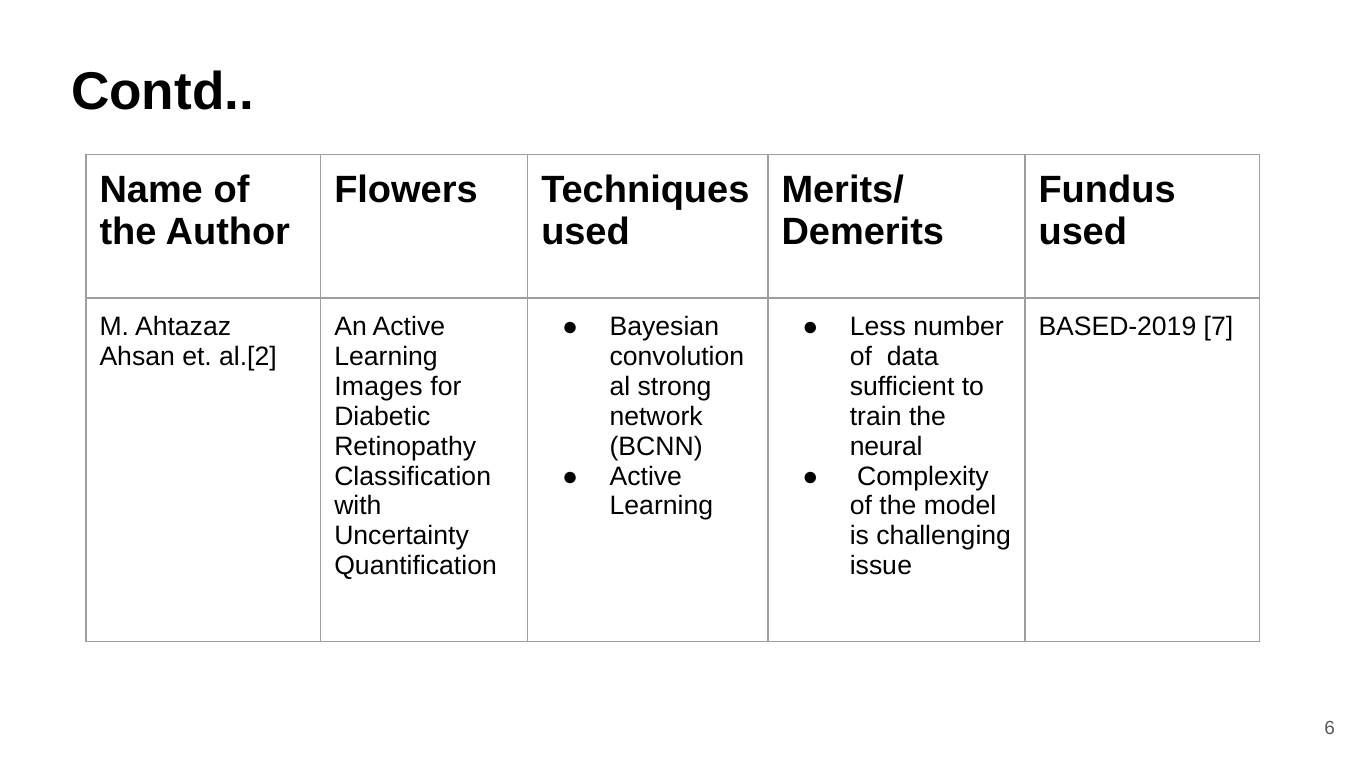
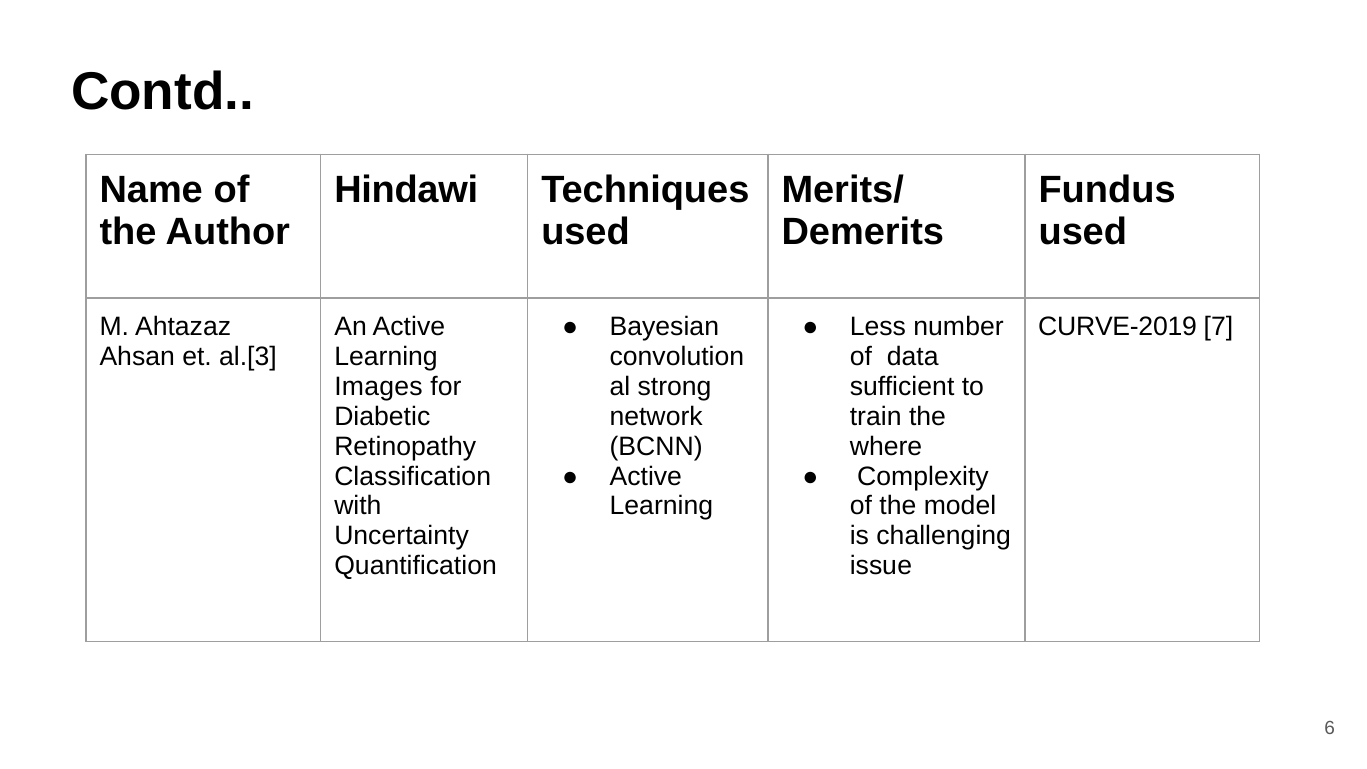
Flowers: Flowers -> Hindawi (406, 190)
BASED-2019: BASED-2019 -> CURVE-2019 (1118, 327)
al.[2: al.[2 -> al.[3 (248, 357)
neural: neural -> where (886, 446)
